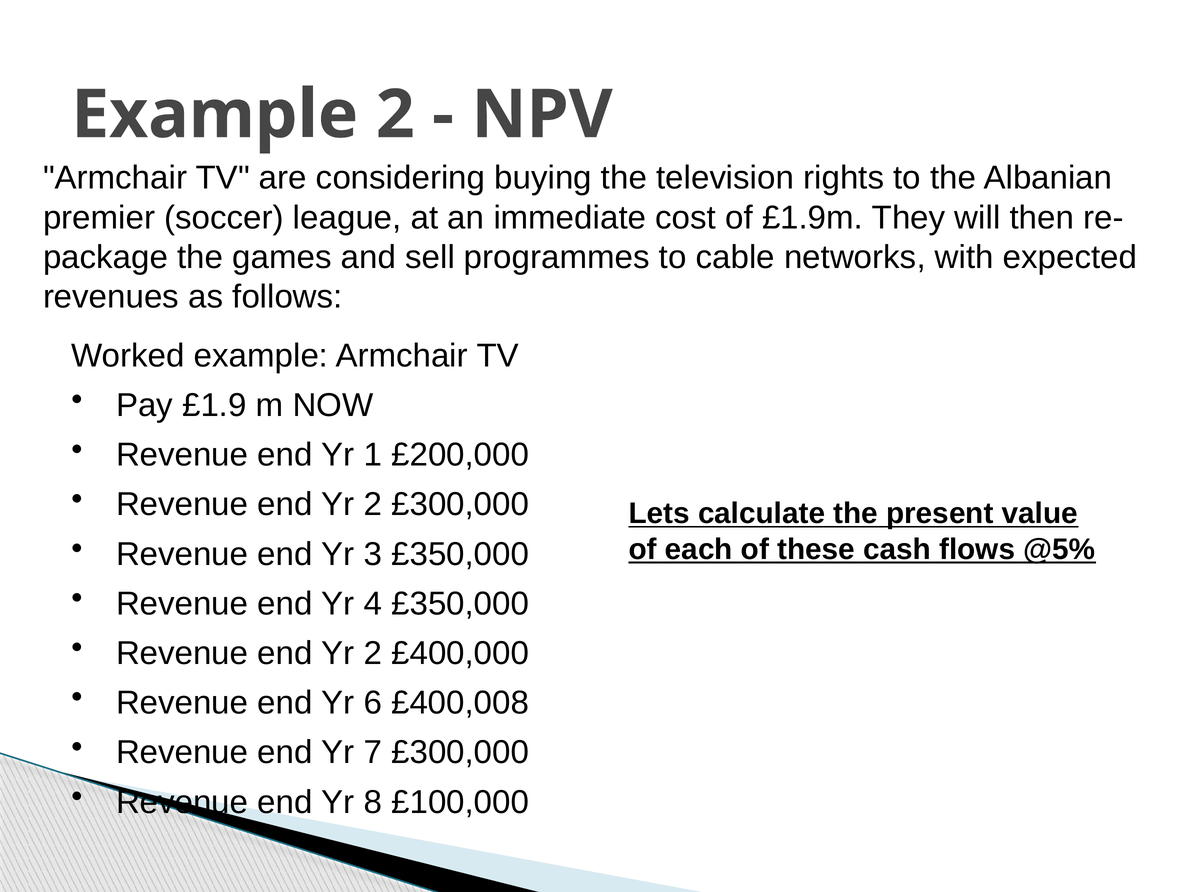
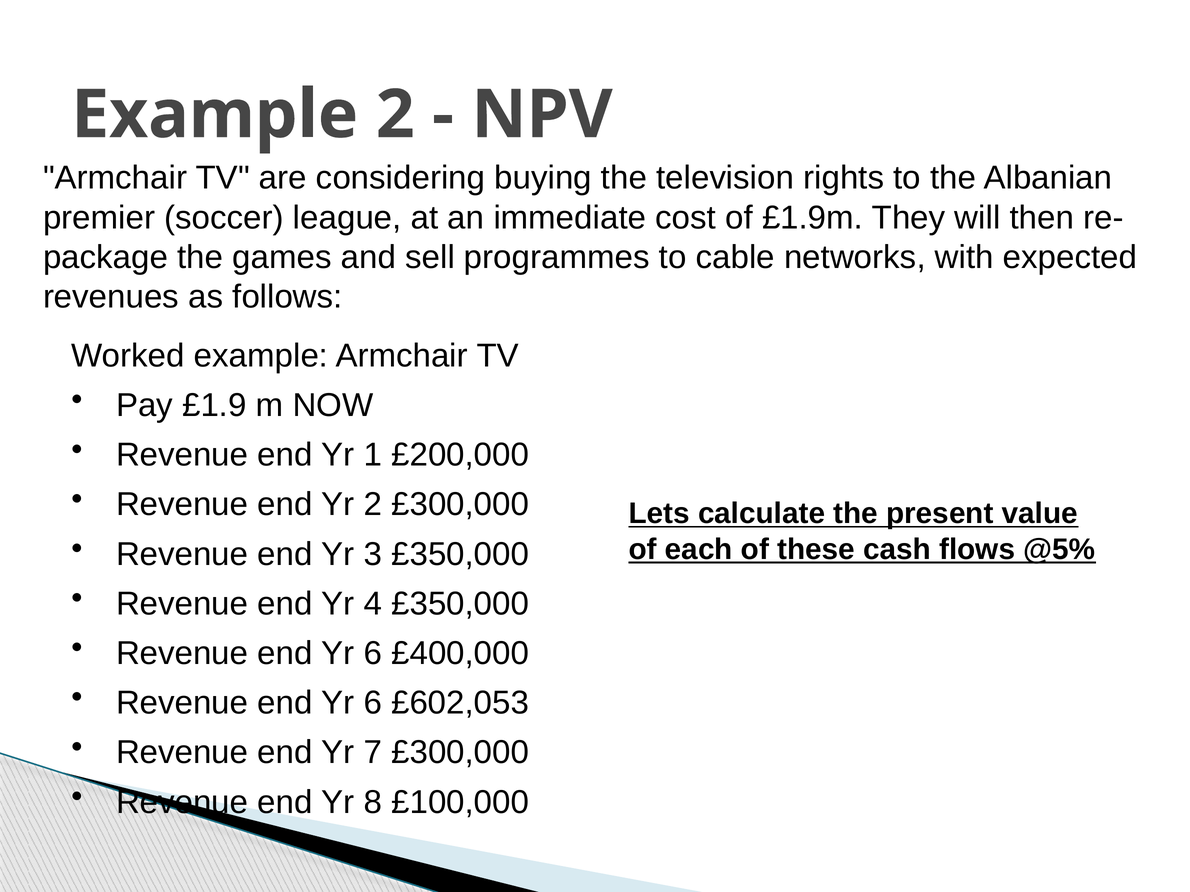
2: 2 -> 6 (373, 654)
£400,008: £400,008 -> £602,053 (460, 703)
